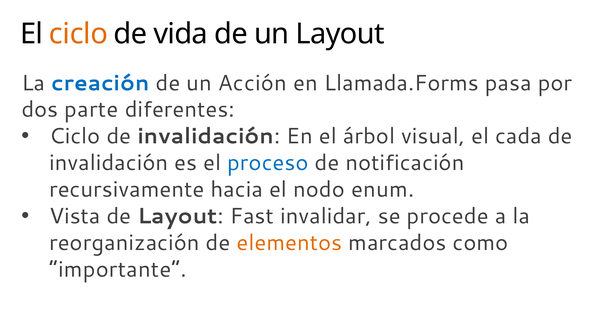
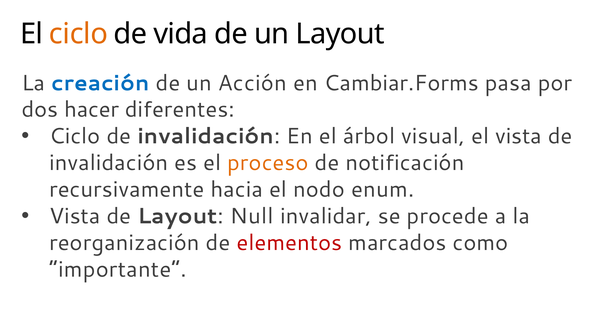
Llamada.Forms: Llamada.Forms -> Cambiar.Forms (401, 83)
parte: parte -> hacer (92, 109)
el cada: cada -> vista (519, 136)
proceso colour: blue -> orange (268, 163)
Fast: Fast -> Null (252, 216)
elementos colour: orange -> red (289, 242)
